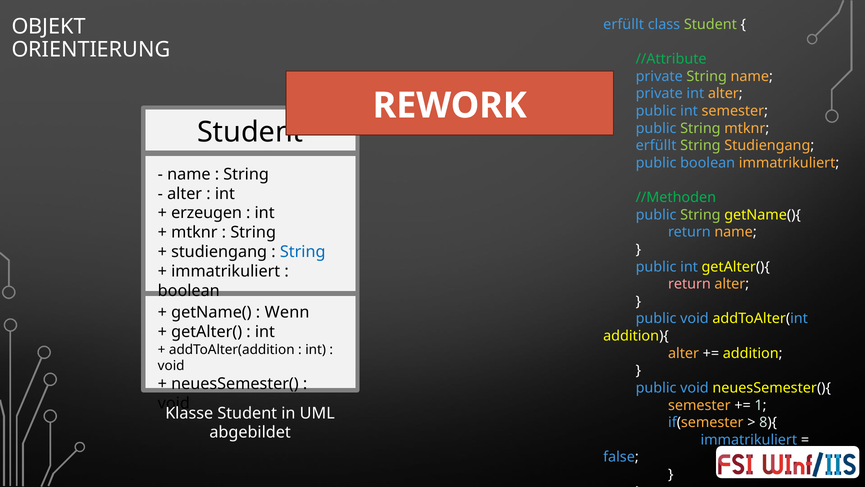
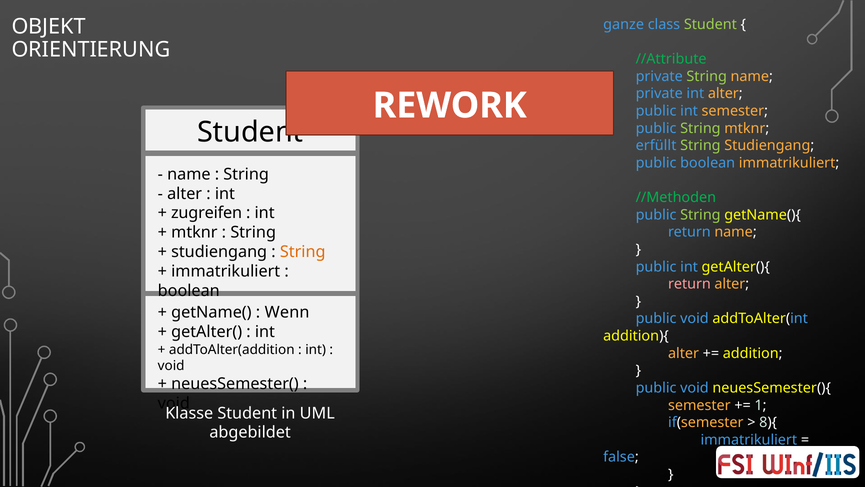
erfüllt: erfüllt -> ganze (624, 24)
erzeugen: erzeugen -> zugreifen (207, 213)
String colour: blue -> orange (303, 252)
